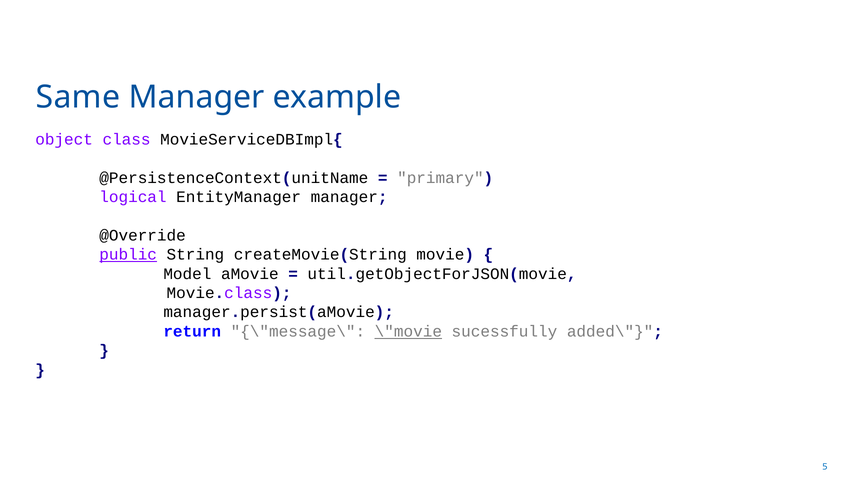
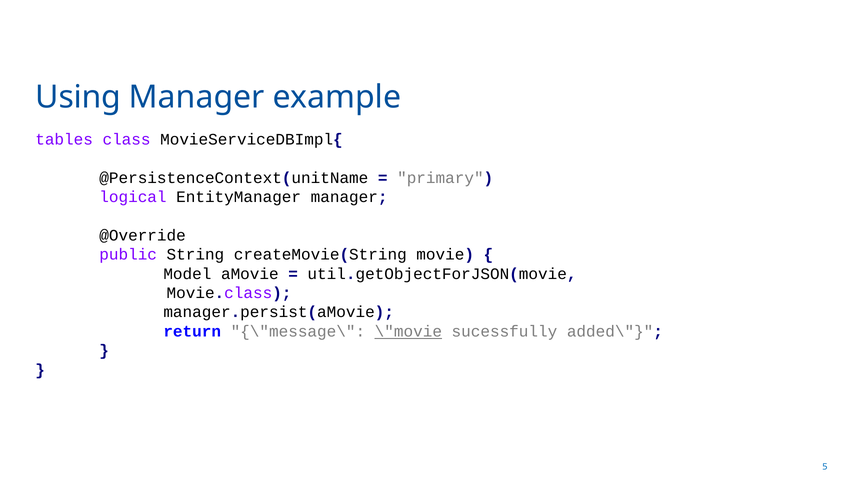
Same: Same -> Using (78, 97)
object: object -> tables (64, 140)
public underline: present -> none (128, 255)
